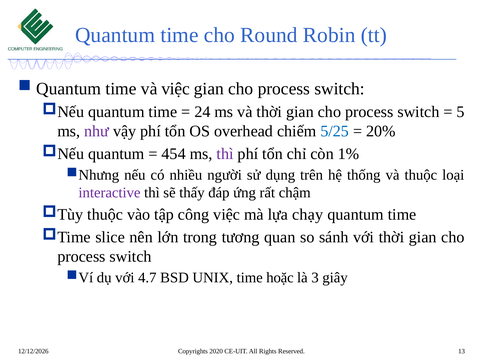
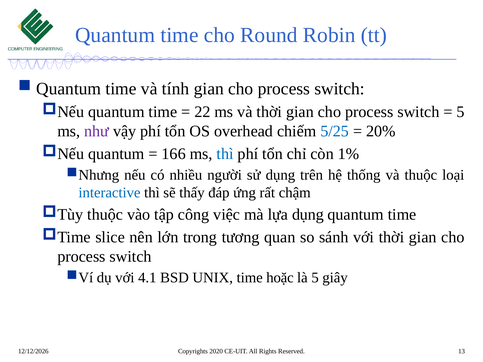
và việc: việc -> tính (176, 89)
24: 24 -> 22 (202, 112)
454: 454 -> 166 (174, 154)
thì colour: purple -> blue (225, 154)
interactive colour: purple -> blue (110, 193)
lựa chạy: chạy -> dụng (308, 215)
4.7: 4.7 -> 4.1 (147, 278)
là 3: 3 -> 5 (315, 278)
